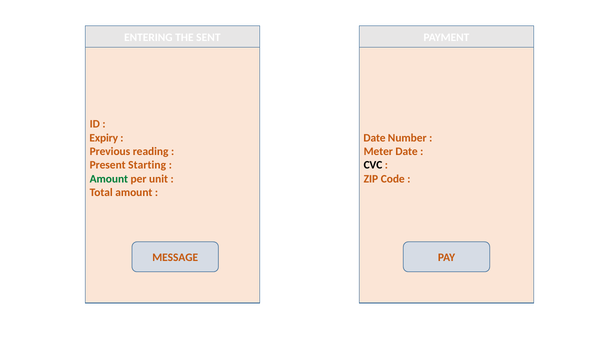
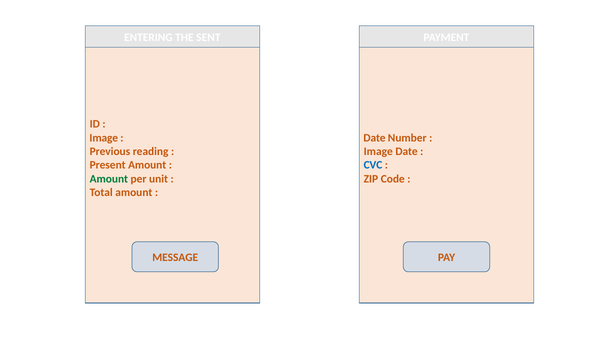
Expiry: Expiry -> Image (104, 138)
Meter: Meter -> Image (378, 152)
Present Starting: Starting -> Amount (147, 165)
CVC colour: black -> blue (373, 165)
